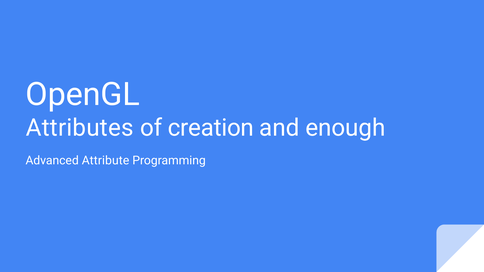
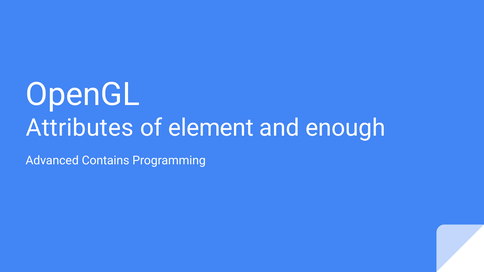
creation: creation -> element (211, 128)
Attribute: Attribute -> Contains (106, 161)
